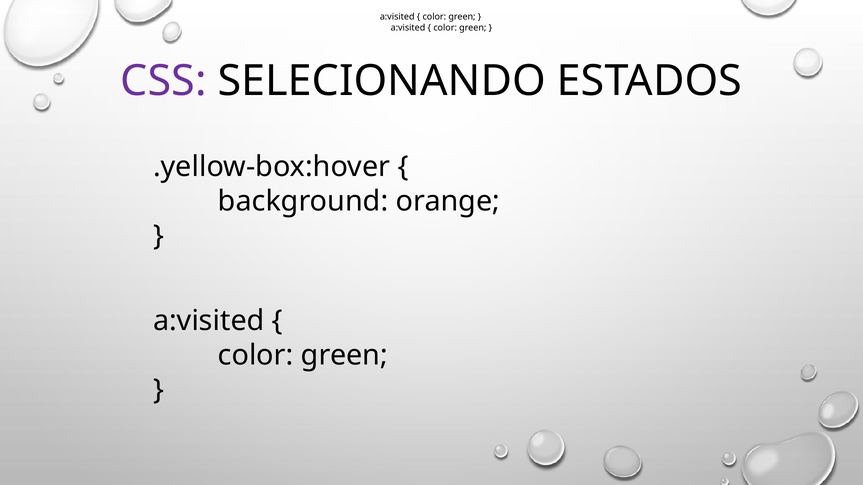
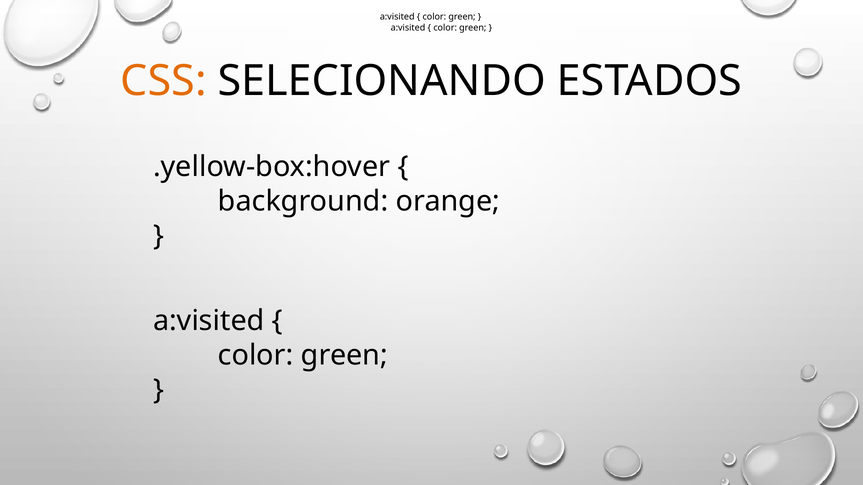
CSS colour: purple -> orange (164, 81)
